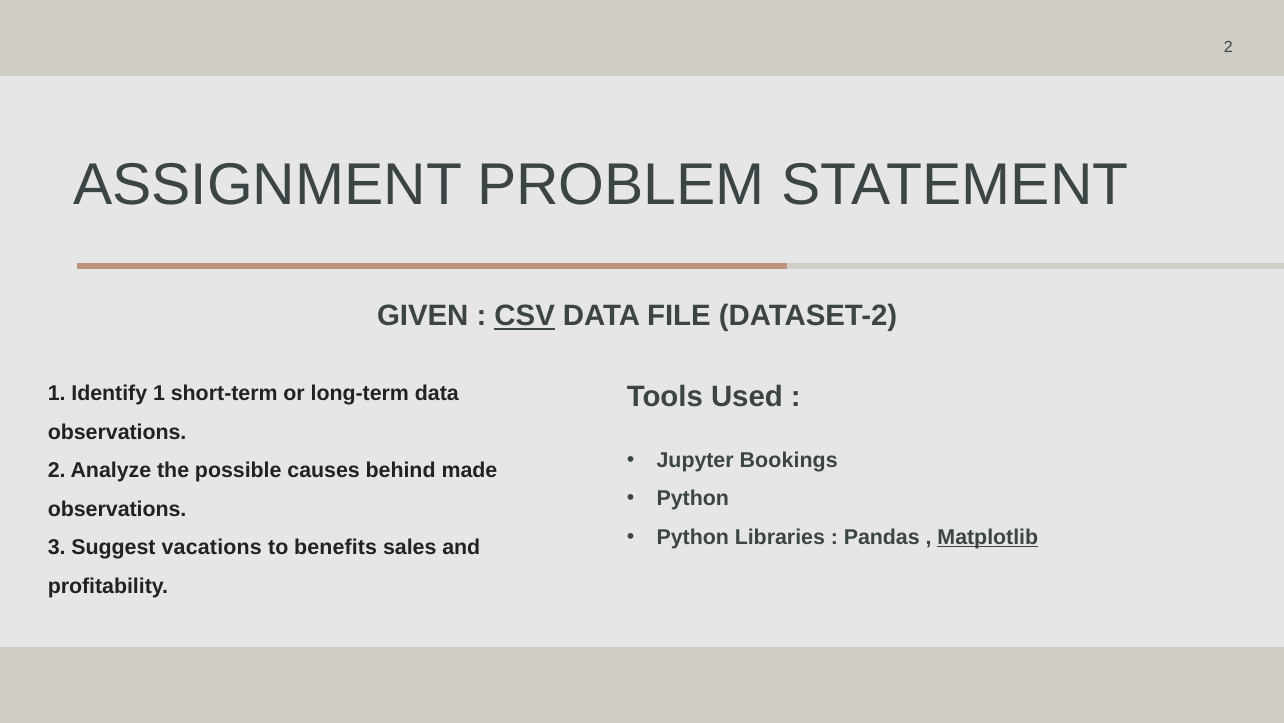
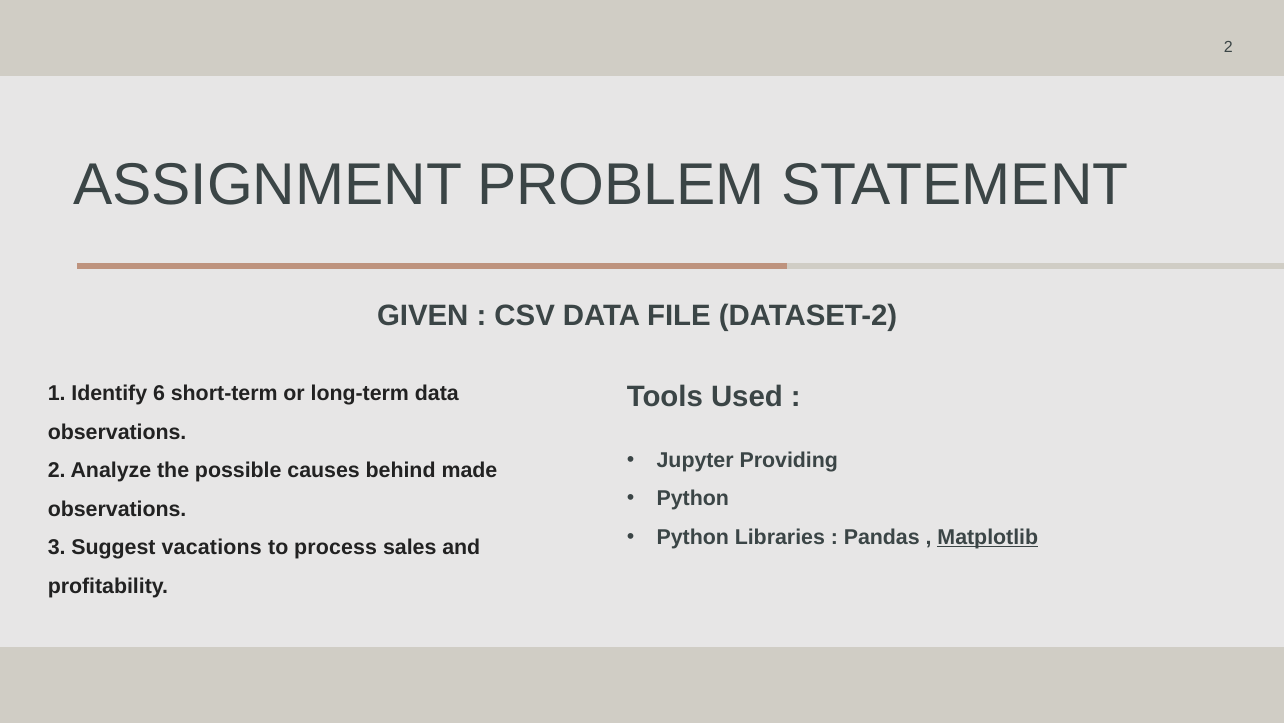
CSV underline: present -> none (525, 316)
Identify 1: 1 -> 6 (159, 393)
Bookings: Bookings -> Providing (789, 460)
benefits: benefits -> process (336, 547)
